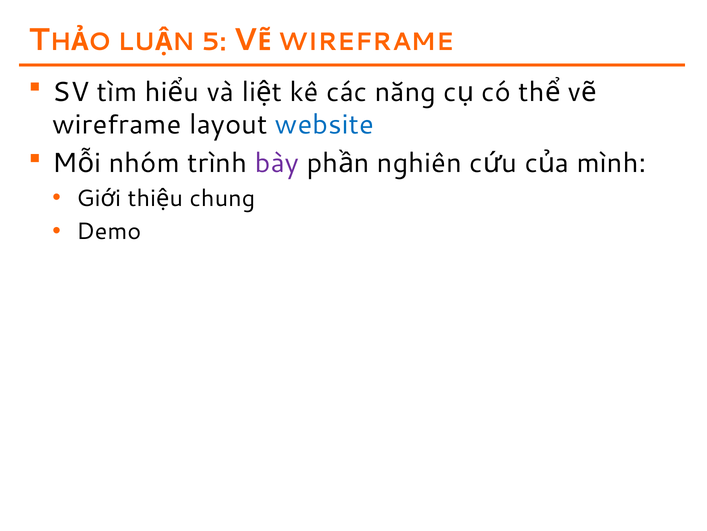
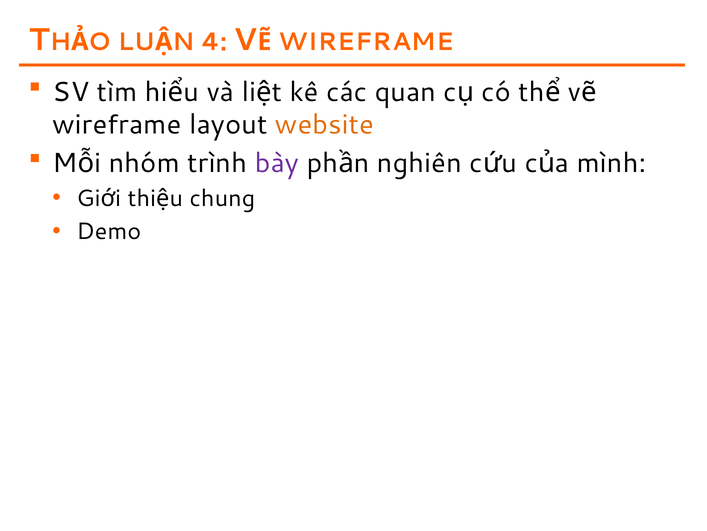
5: 5 -> 4 (214, 42)
năng: năng -> quan (405, 92)
website colour: blue -> orange (324, 125)
